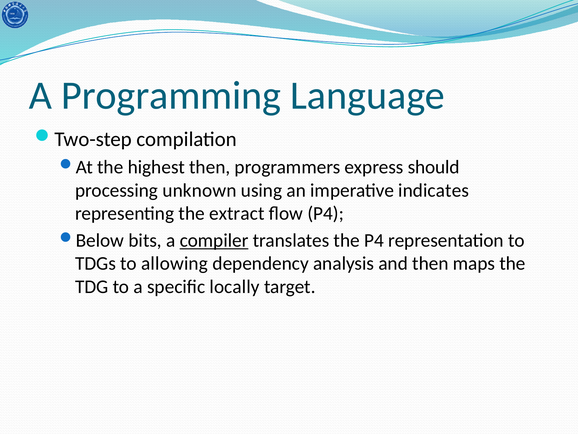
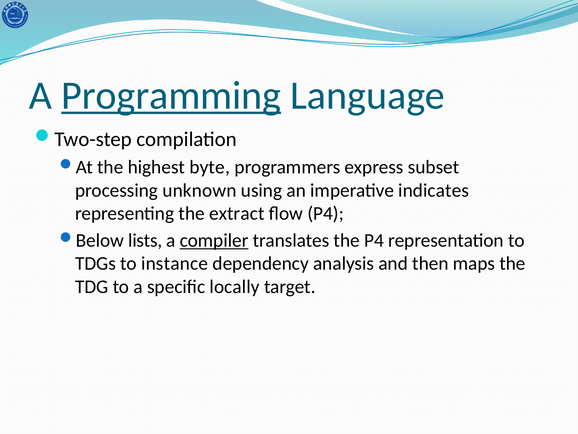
Programming underline: none -> present (171, 95)
highest then: then -> byte (210, 167)
should: should -> subset (434, 167)
bits: bits -> lists (145, 240)
allowing: allowing -> instance (175, 263)
